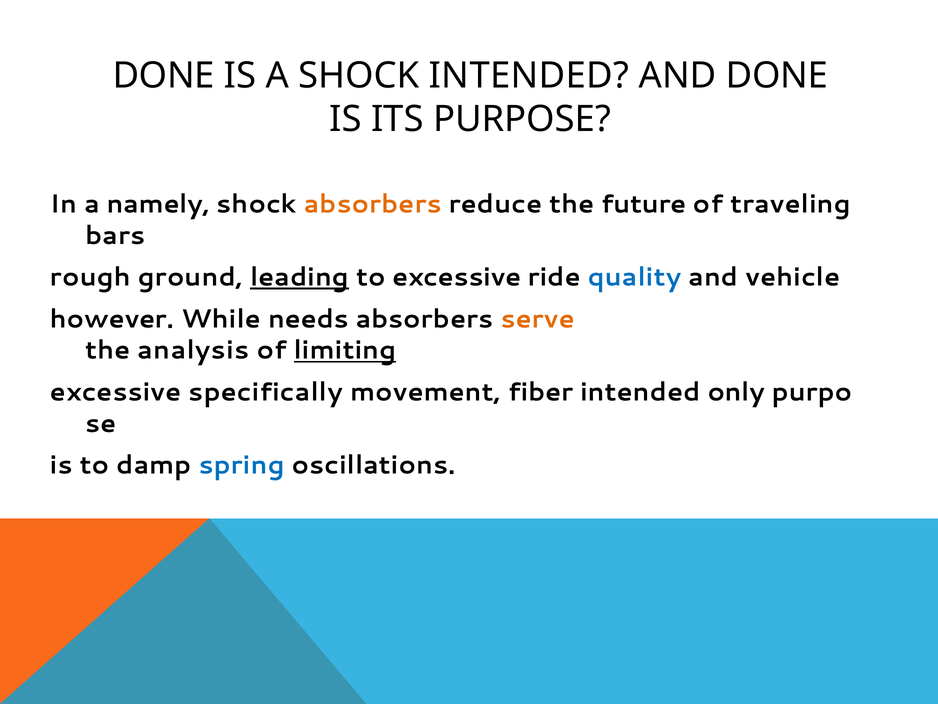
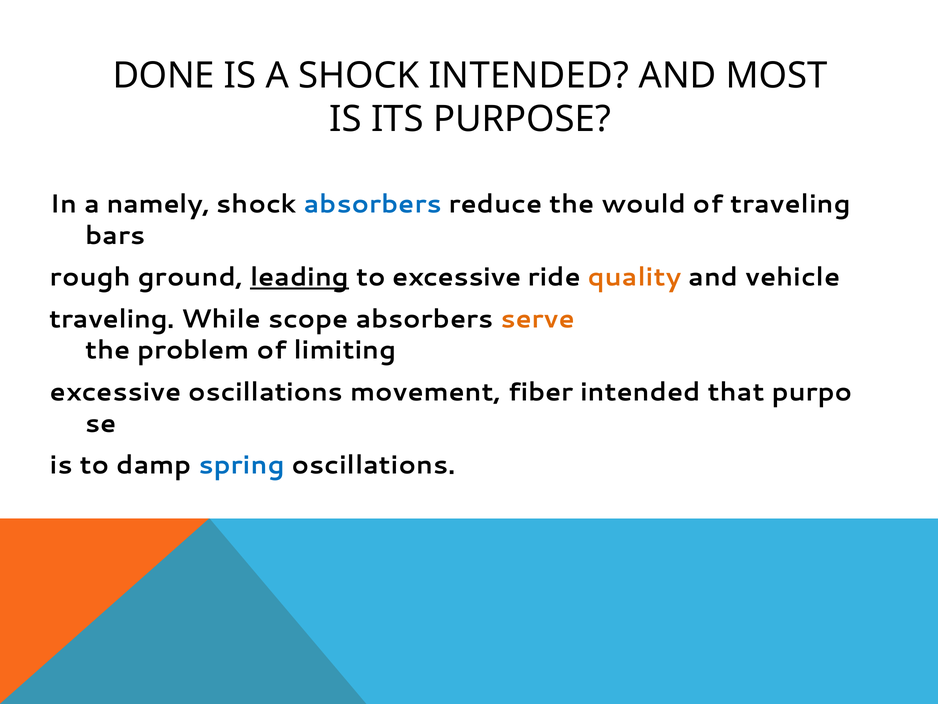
AND DONE: DONE -> MOST (777, 76)
absorbers colour: orange -> blue (373, 204)
future: future -> would (644, 204)
quality colour: blue -> orange (635, 277)
however: however -> traveling (112, 319)
needs: needs -> scope (308, 319)
analysis: analysis -> problem (193, 350)
limiting underline: present -> none (345, 350)
excessive specifically: specifically -> oscillations (266, 392)
only: only -> that (736, 392)
